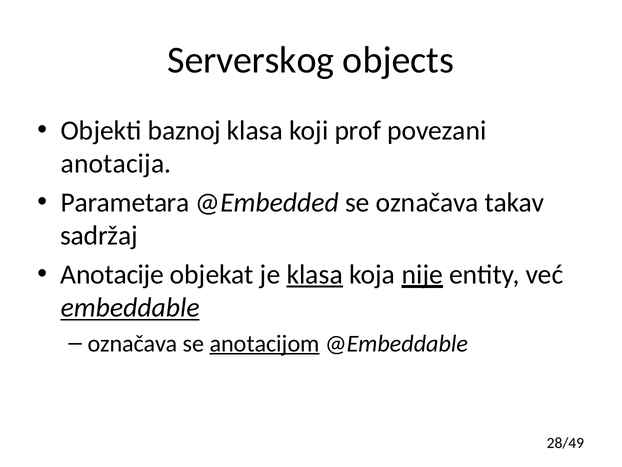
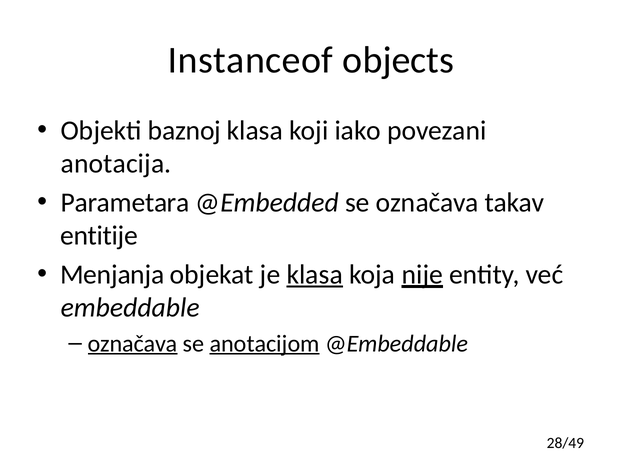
Serverskog: Serverskog -> Instanceof (250, 60)
prof: prof -> iako (358, 130)
sadržaj: sadržaj -> entitije (99, 236)
Anotacije: Anotacije -> Menjanja (112, 274)
embeddable underline: present -> none (130, 307)
označava underline: none -> present (133, 343)
